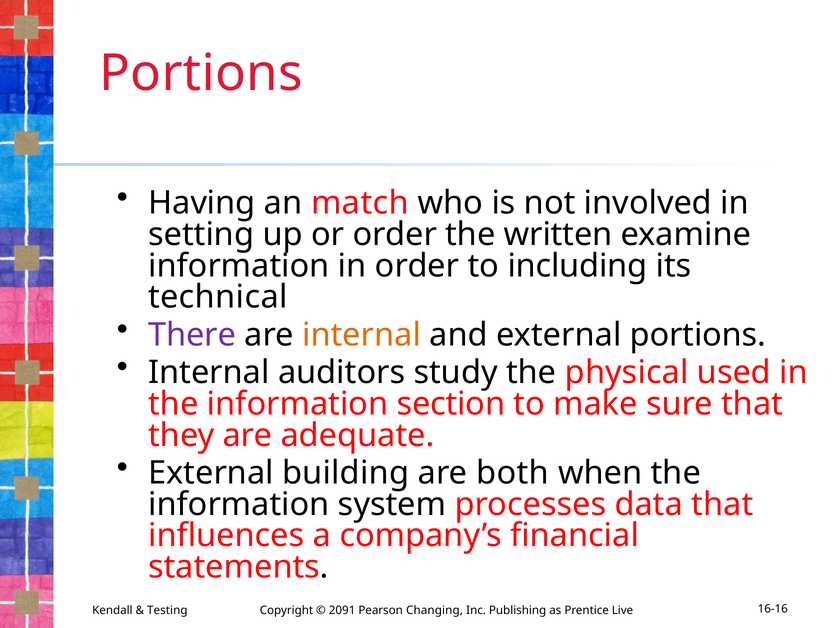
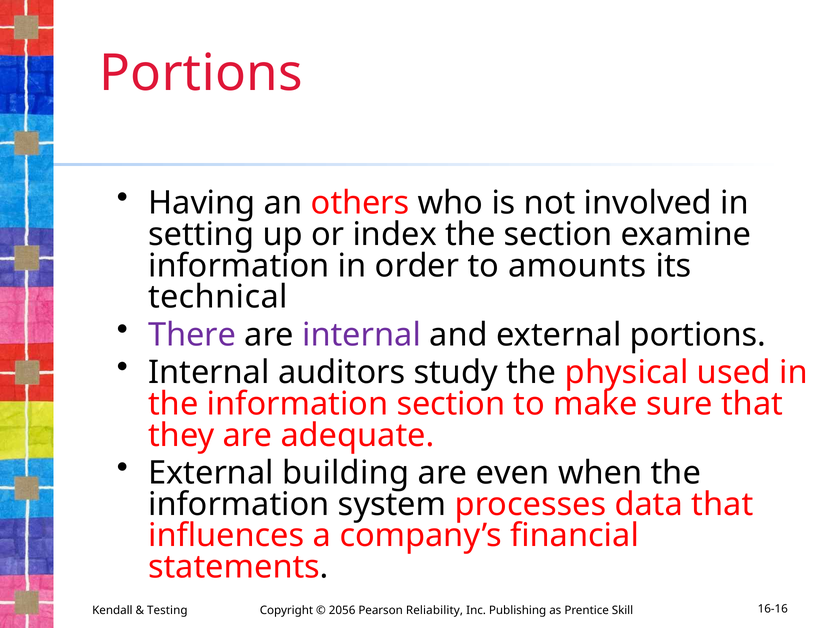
match: match -> others (360, 203)
or order: order -> index (395, 235)
the written: written -> section (558, 235)
including: including -> amounts (577, 266)
internal colour: orange -> purple (362, 335)
both: both -> even (513, 473)
2091: 2091 -> 2056 (342, 611)
Changing: Changing -> Reliability (434, 611)
Live: Live -> Skill (623, 611)
